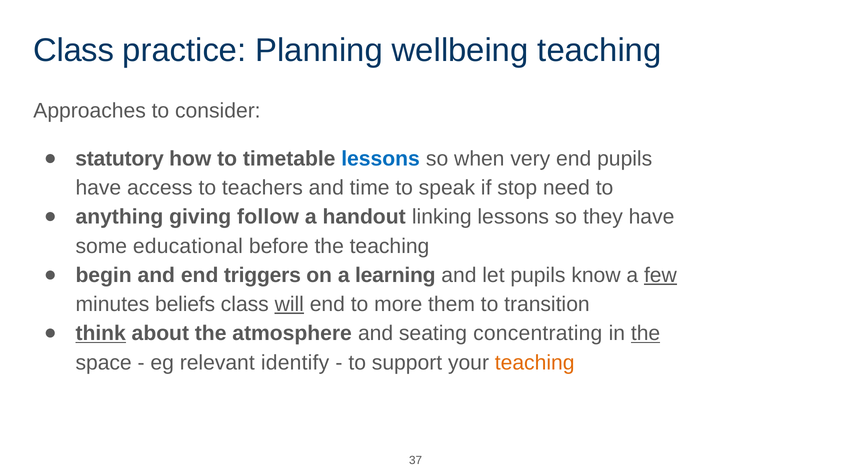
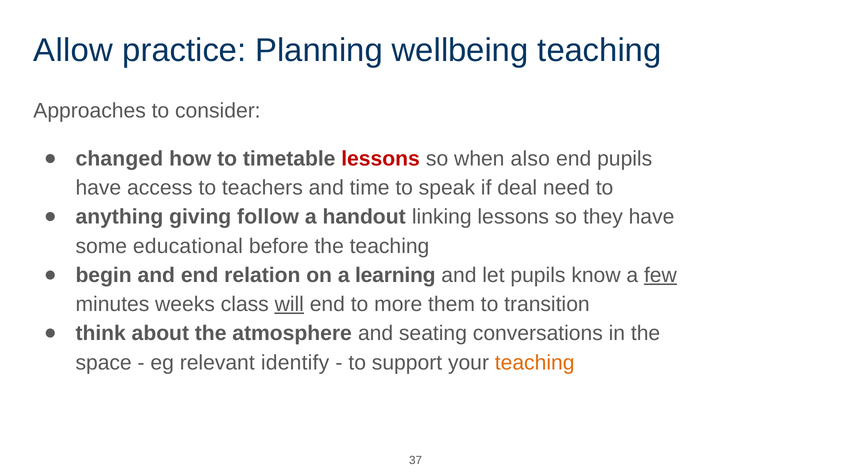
Class: Class -> Allow (73, 50)
statutory: statutory -> changed (119, 159)
lessons colour: blue -> red (381, 159)
very: very -> also (530, 159)
stop: stop -> deal (517, 188)
triggers: triggers -> relation (262, 275)
beliefs: beliefs -> weeks (185, 304)
think underline: present -> none (101, 333)
concentrating: concentrating -> conversations (538, 333)
the underline: present -> none (646, 333)
